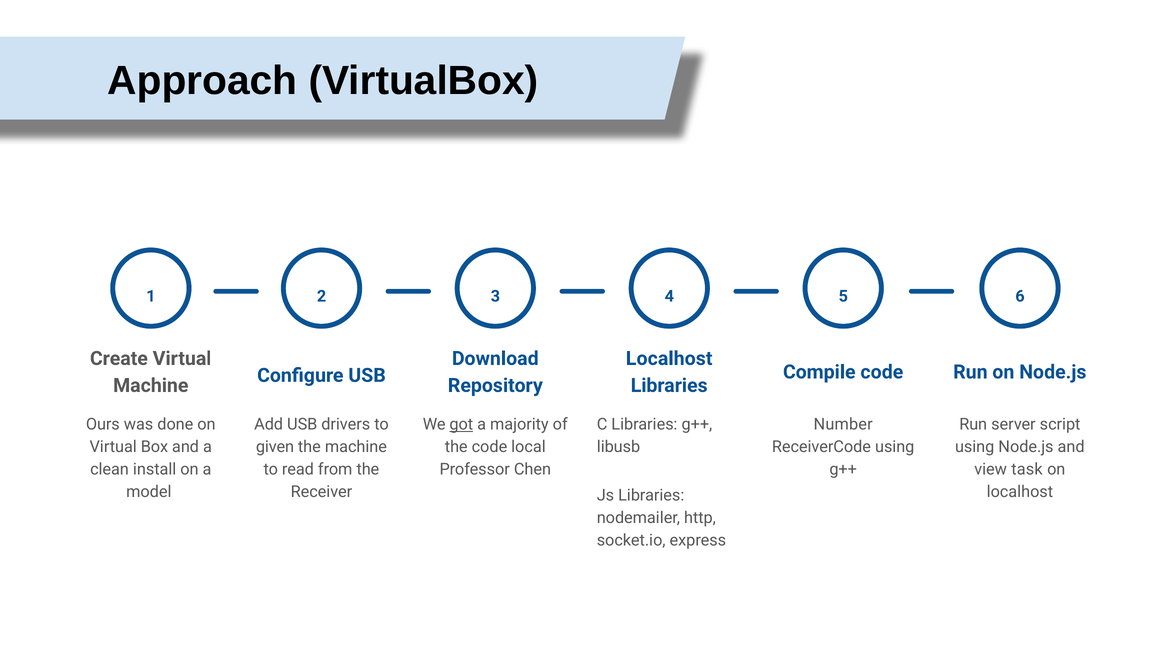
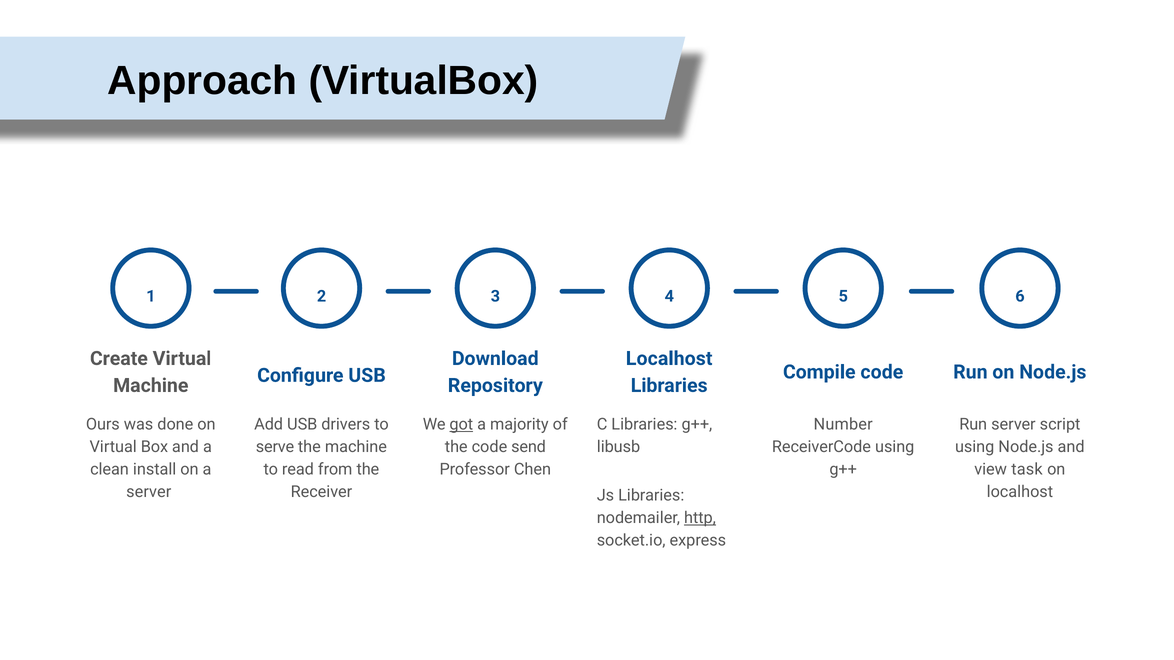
given: given -> serve (275, 447)
local: local -> send (529, 447)
model: model -> server (149, 492)
http underline: none -> present (700, 518)
